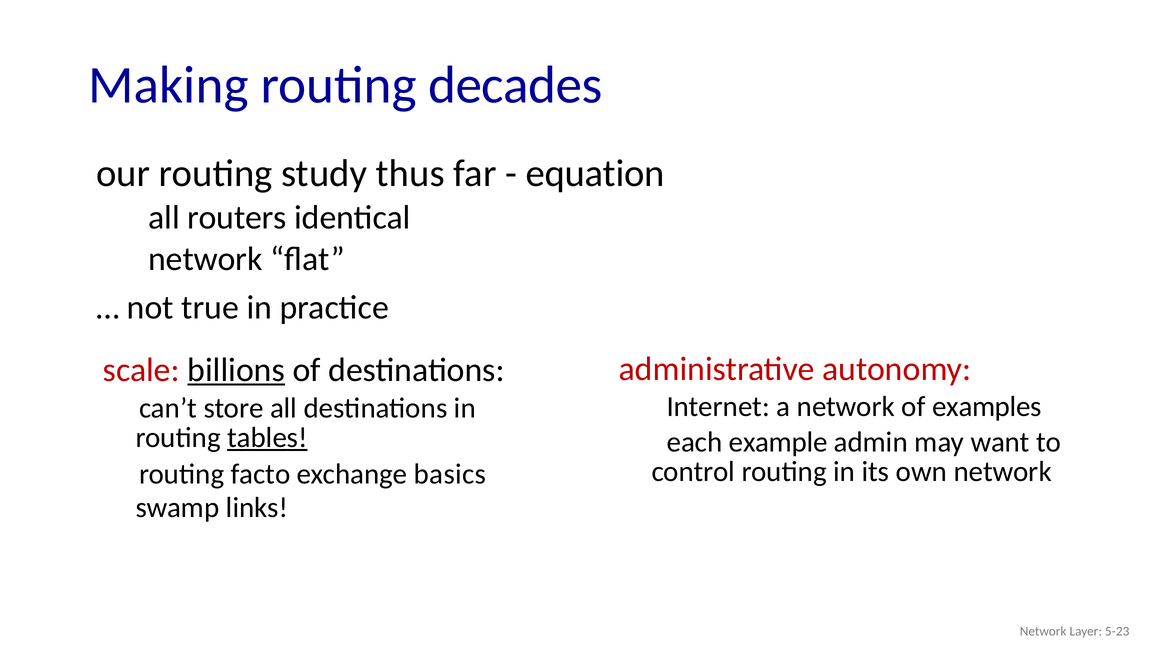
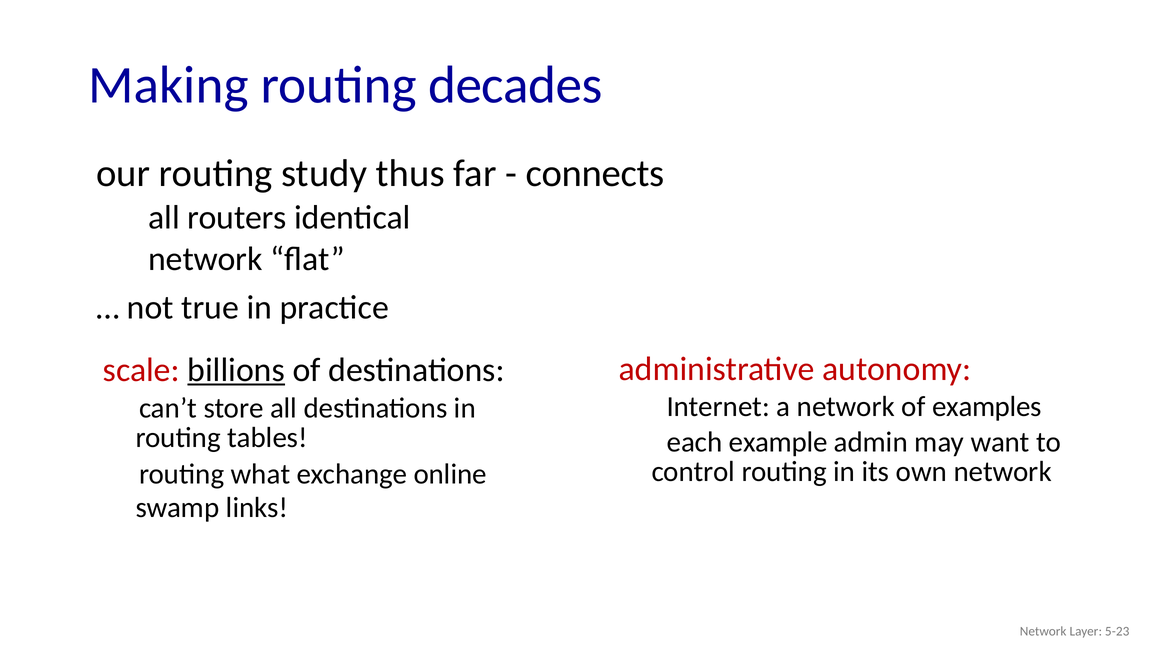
equation: equation -> connects (595, 174)
tables underline: present -> none (267, 437)
facto: facto -> what (260, 474)
basics: basics -> online (450, 474)
